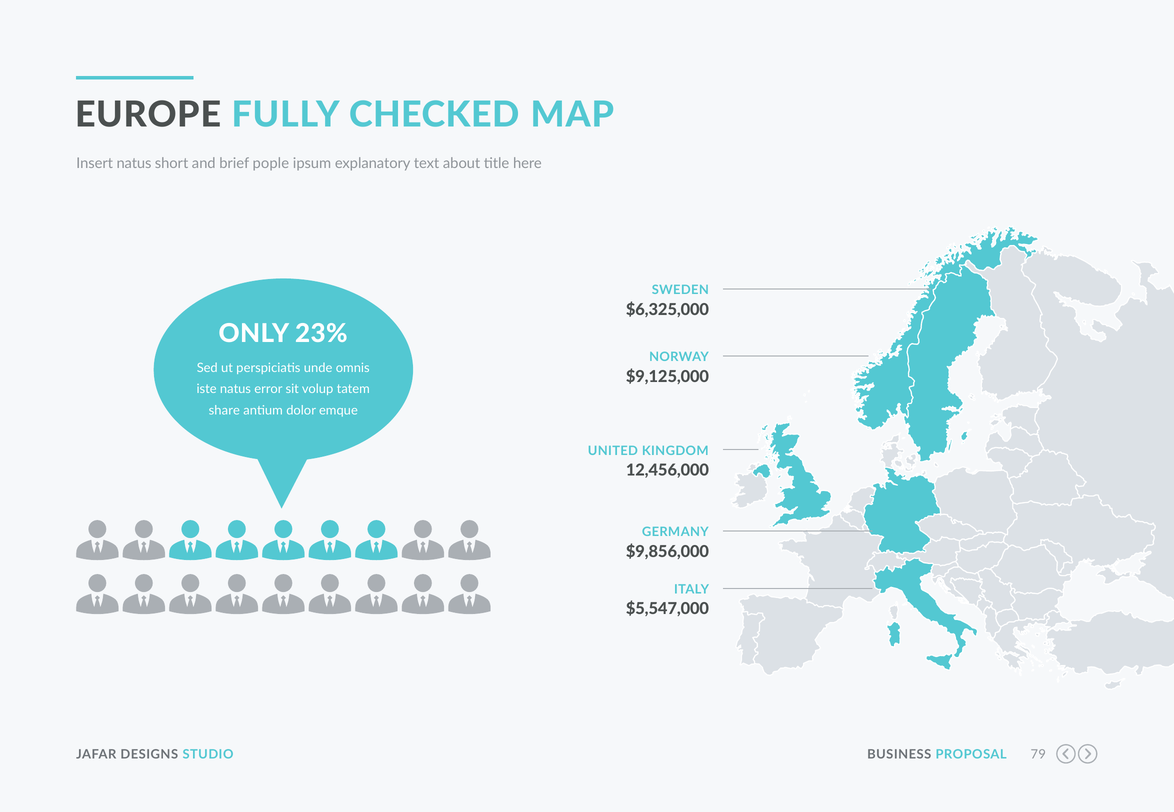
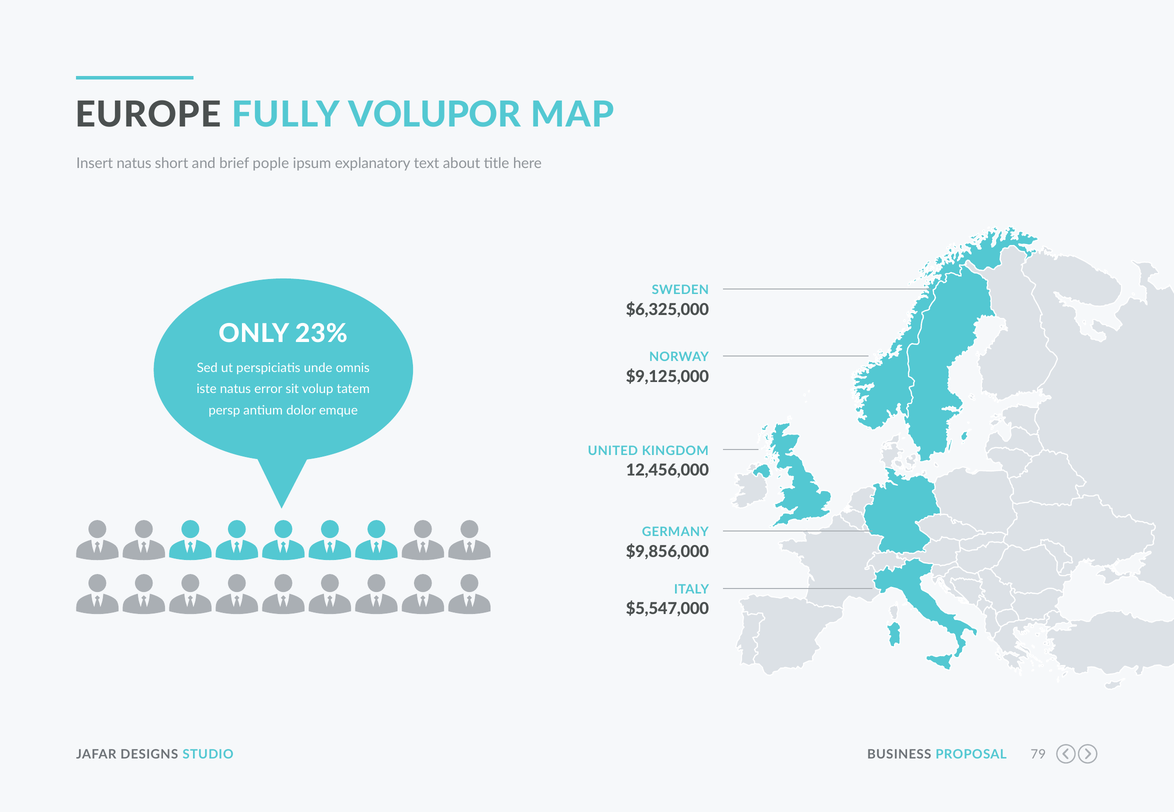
CHECKED: CHECKED -> VOLUPOR (435, 115)
share: share -> persp (224, 411)
